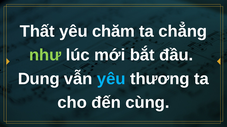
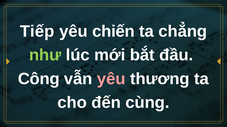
Thất: Thất -> Tiếp (37, 32)
chăm: chăm -> chiến (113, 32)
Dung: Dung -> Công (39, 79)
yêu colour: light blue -> pink (111, 79)
